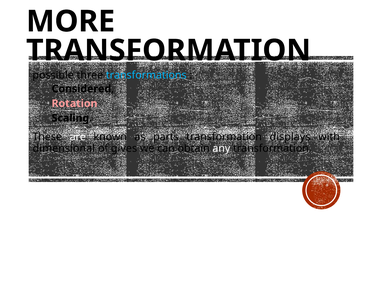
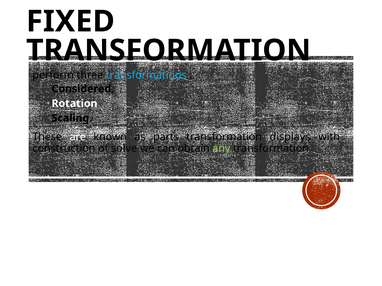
MORE: MORE -> FIXED (70, 21)
possible: possible -> perform (53, 75)
Rotation colour: pink -> white (75, 104)
dimensional: dimensional -> construction (64, 149)
gives: gives -> solve (124, 149)
any colour: white -> light green (221, 149)
